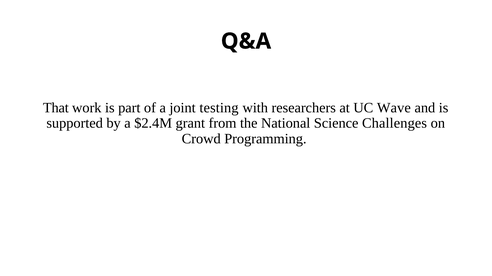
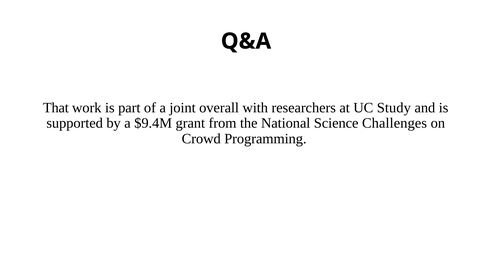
testing: testing -> overall (219, 108)
Wave: Wave -> Study (394, 108)
$2.4M: $2.4M -> $9.4M (153, 123)
